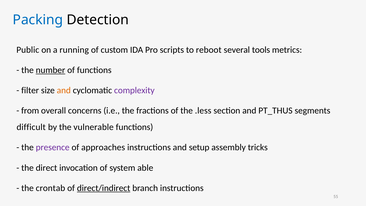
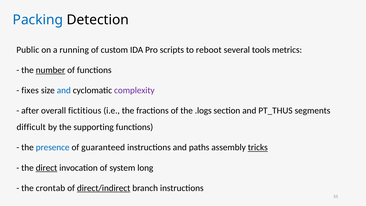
filter: filter -> fixes (30, 90)
and colour: orange -> blue (64, 90)
from: from -> after (30, 111)
concerns: concerns -> fictitious (85, 111)
.less: .less -> .logs (203, 111)
vulnerable: vulnerable -> supporting (94, 127)
presence colour: purple -> blue (53, 147)
approaches: approaches -> guaranteed (103, 147)
setup: setup -> paths (199, 147)
tricks underline: none -> present (258, 147)
direct underline: none -> present (46, 168)
able: able -> long (145, 168)
